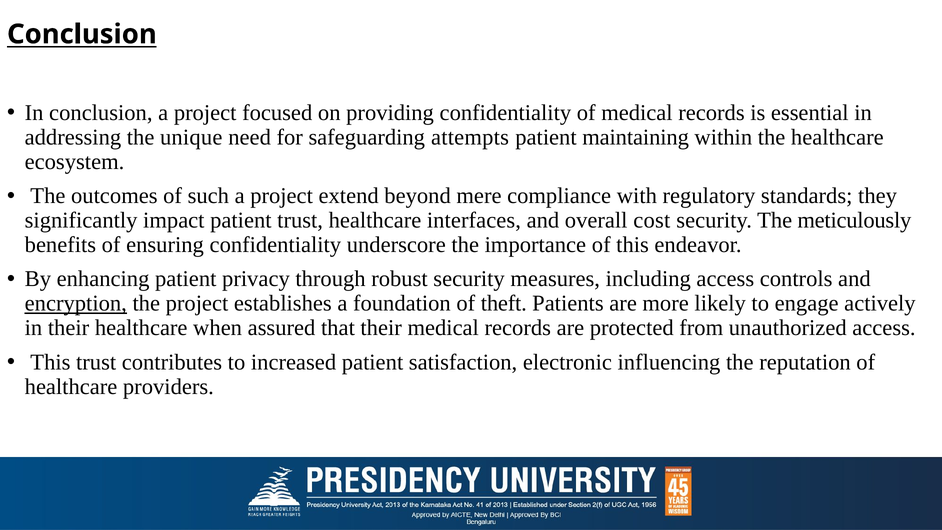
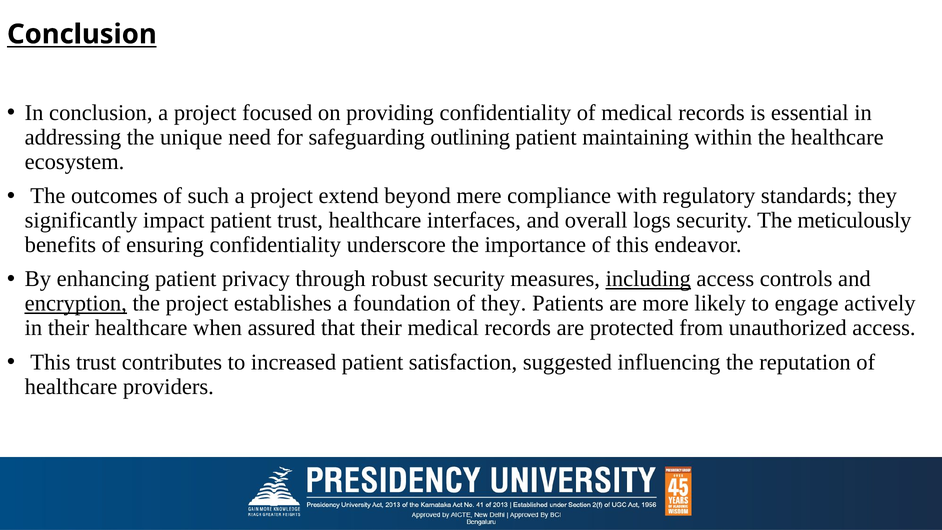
attempts: attempts -> outlining (470, 137)
cost: cost -> logs (652, 220)
including underline: none -> present (648, 279)
of theft: theft -> they (504, 303)
electronic: electronic -> suggested (567, 362)
